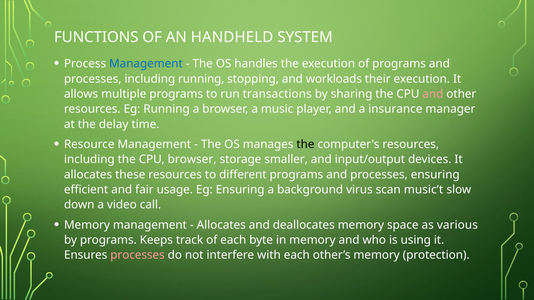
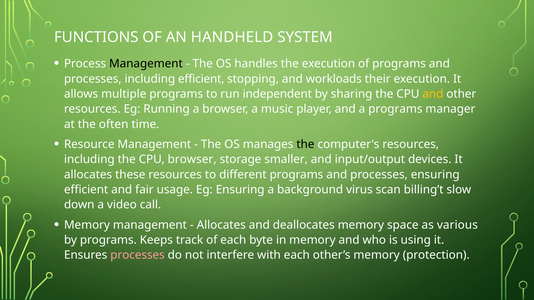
Management colour: blue -> black (146, 64)
including running: running -> efficient (201, 79)
transactions: transactions -> independent (277, 94)
and colour: pink -> yellow (433, 94)
a insurance: insurance -> programs (395, 109)
delay: delay -> often (114, 124)
music’t: music’t -> billing’t (424, 190)
